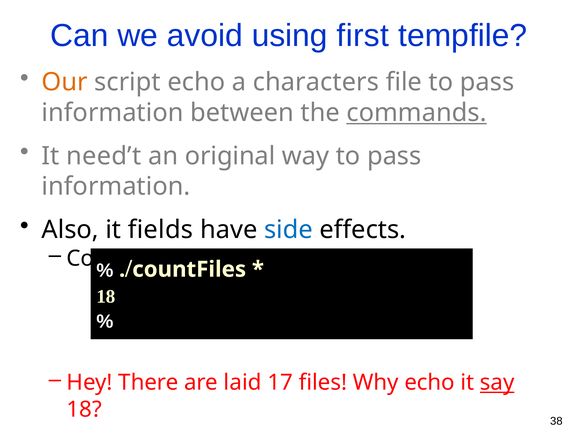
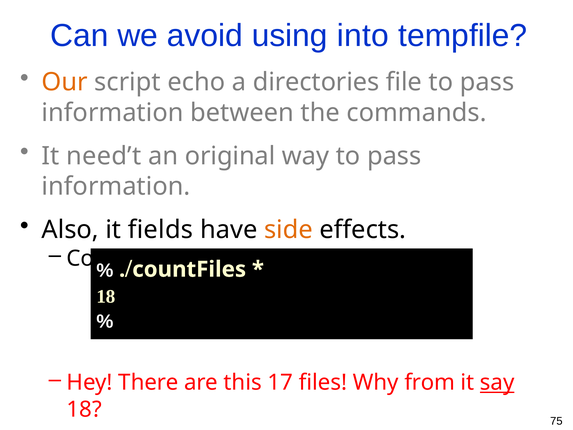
first: first -> into (363, 36)
characters: characters -> directories (316, 82)
commands underline: present -> none (417, 113)
side colour: blue -> orange (288, 230)
are laid: laid -> this (243, 382)
Why echo: echo -> from (430, 382)
38: 38 -> 75 (556, 421)
